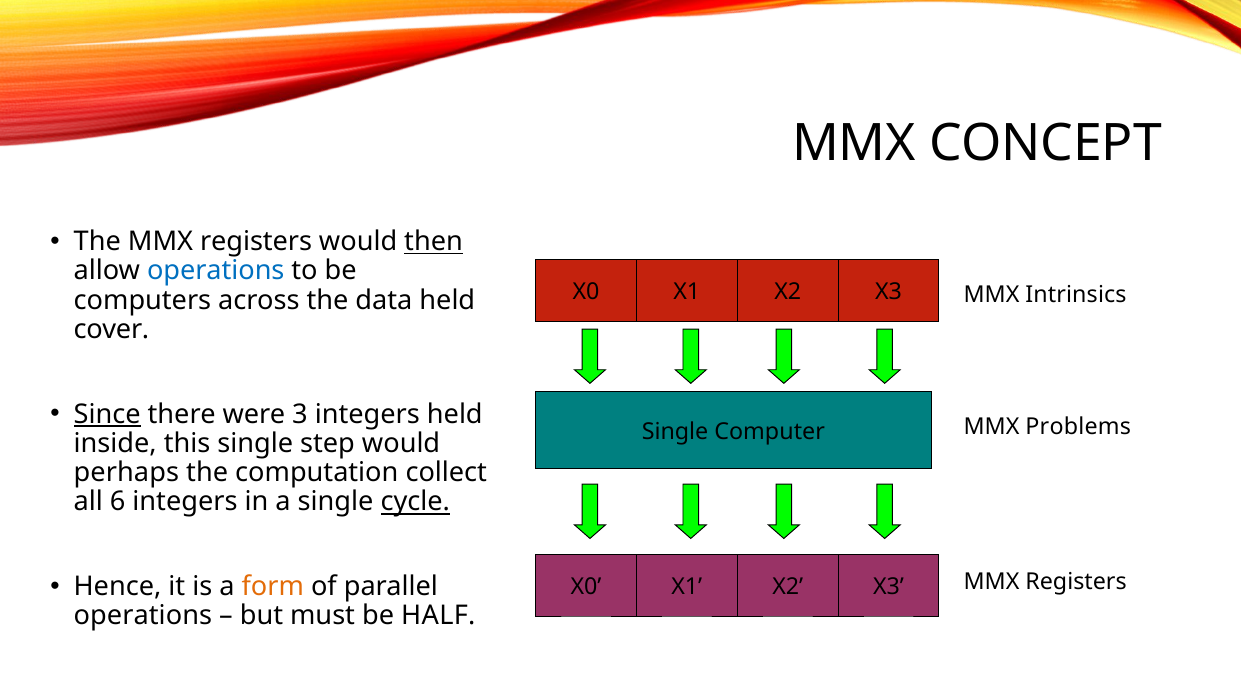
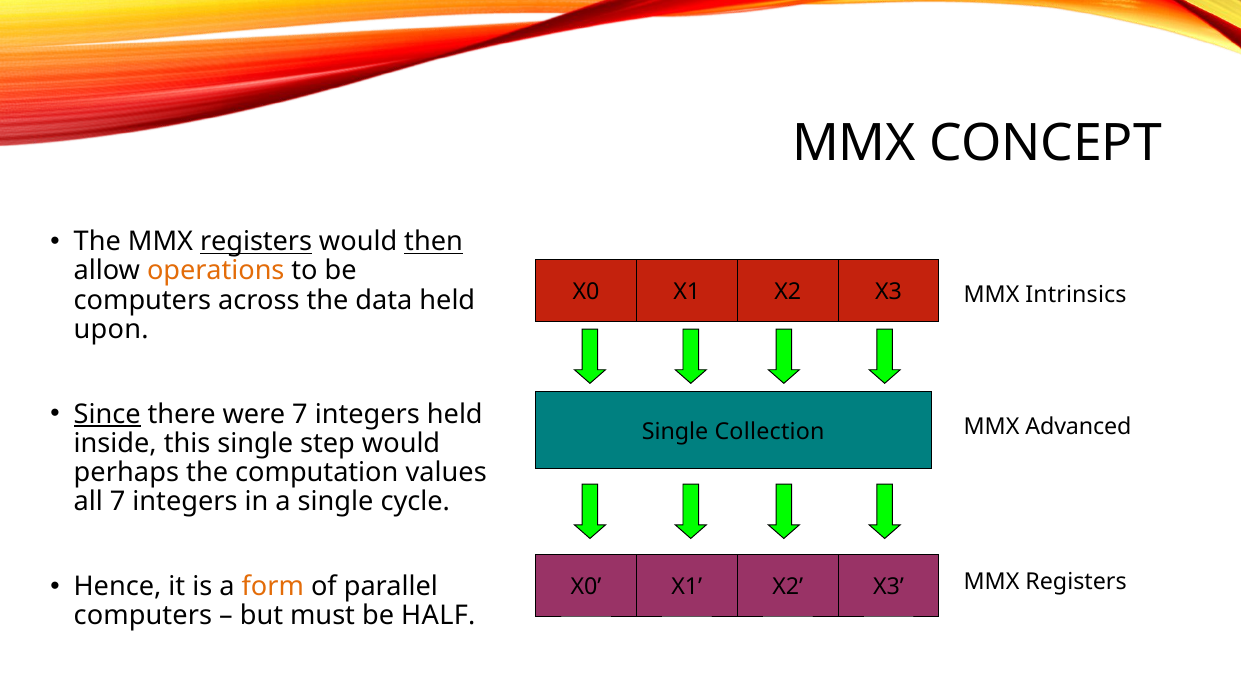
registers underline: none -> present (256, 242)
operations colour: blue -> orange (216, 271)
cover: cover -> upon (111, 330)
were 3: 3 -> 7 (300, 414)
Problems: Problems -> Advanced (1078, 427)
Computer: Computer -> Collection (770, 432)
collect: collect -> values (446, 473)
all 6: 6 -> 7 (118, 502)
cycle underline: present -> none (415, 502)
operations: operations -> computers (143, 616)
